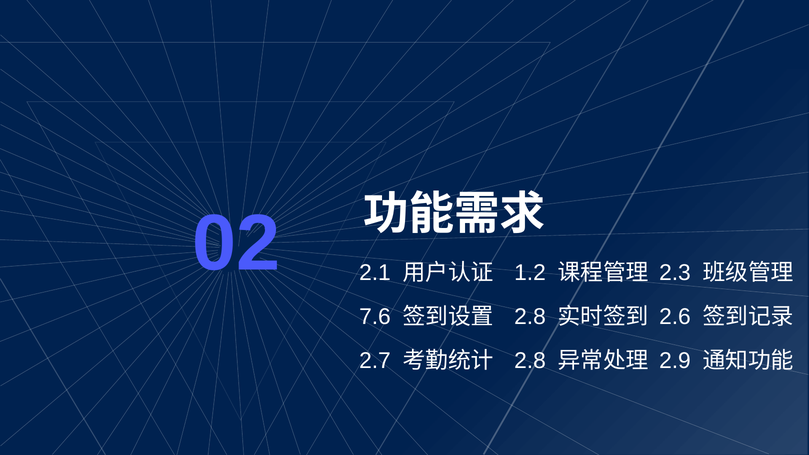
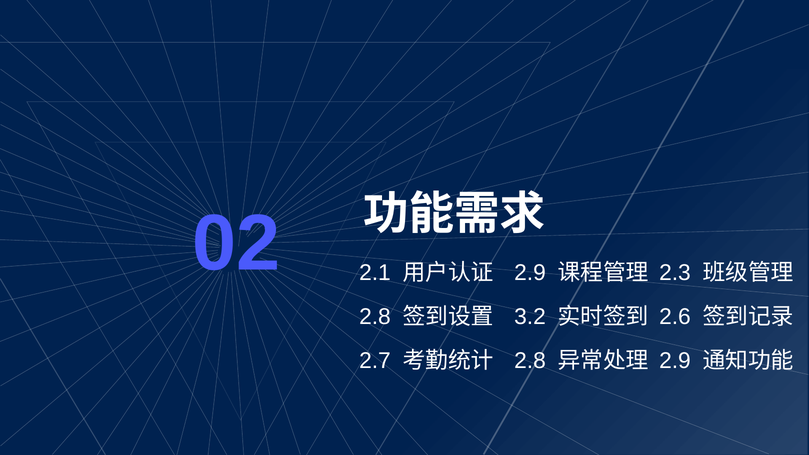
1.2: 1.2 -> 2.9 (530, 273)
7.6: 7.6 -> 2.8 (375, 317)
2.8: 2.8 -> 3.2 (530, 317)
